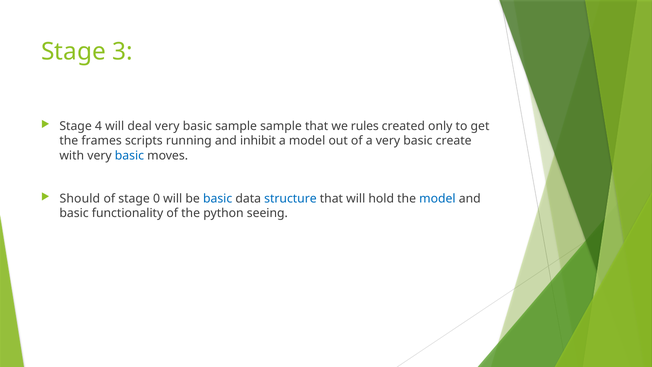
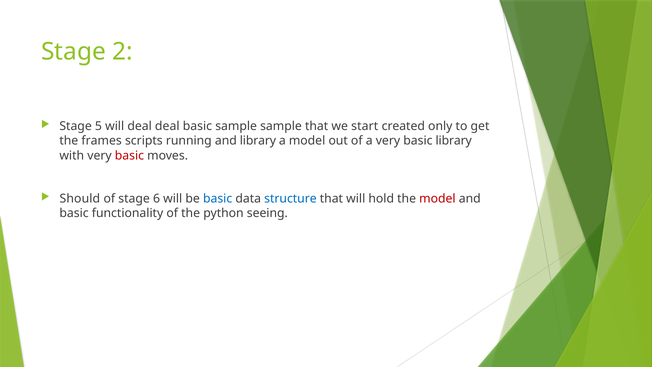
3: 3 -> 2 (122, 51)
4: 4 -> 5 (98, 126)
deal very: very -> deal (167, 126)
rules: rules -> start (365, 126)
and inhibit: inhibit -> library (258, 141)
basic create: create -> library (454, 141)
basic colour: blue -> red (129, 156)
0: 0 -> 6 (157, 198)
model colour: blue -> red (437, 198)
